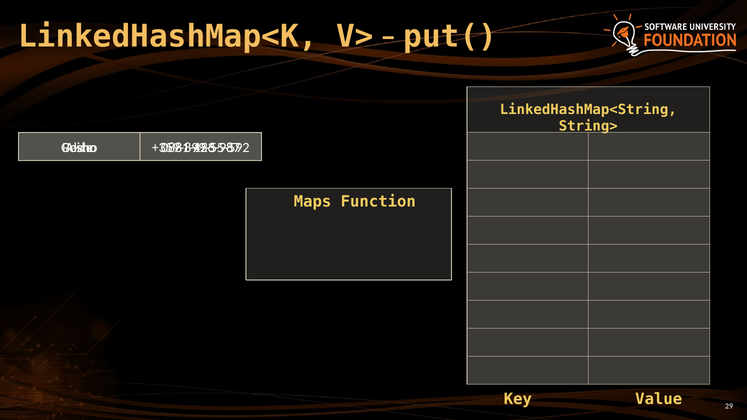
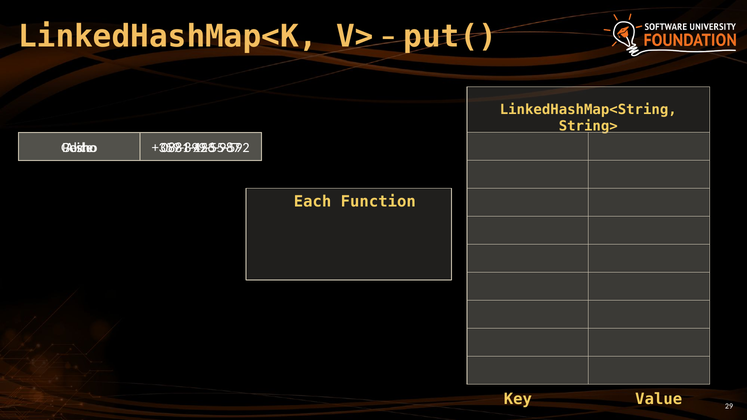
Maps: Maps -> Each (313, 202)
